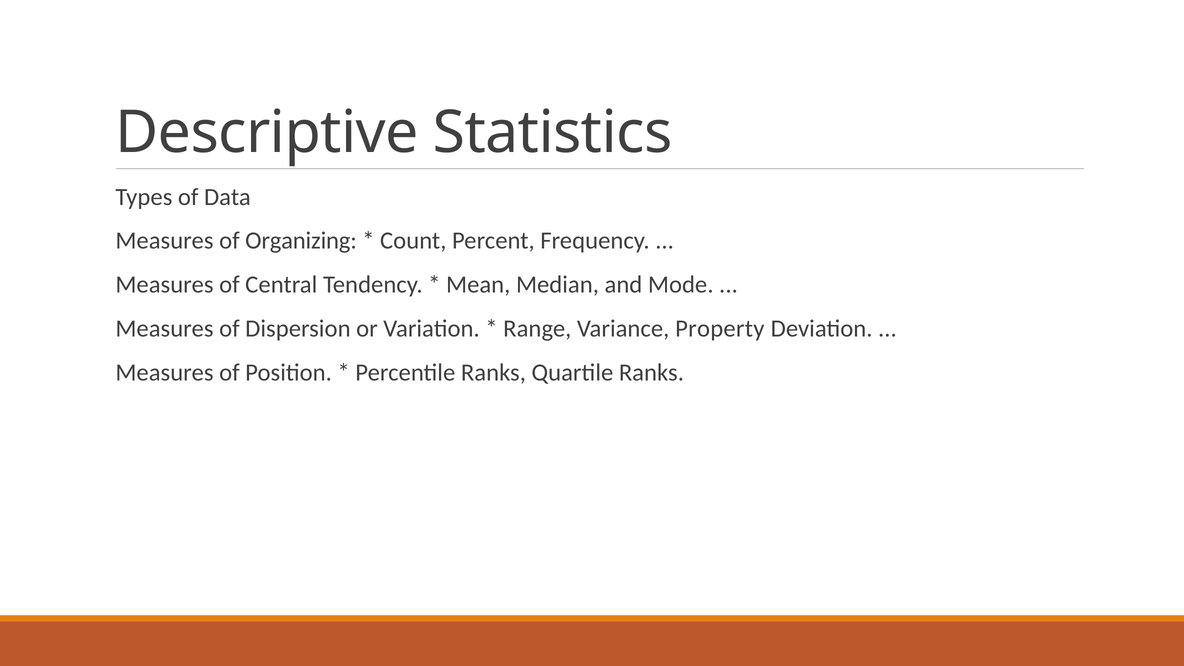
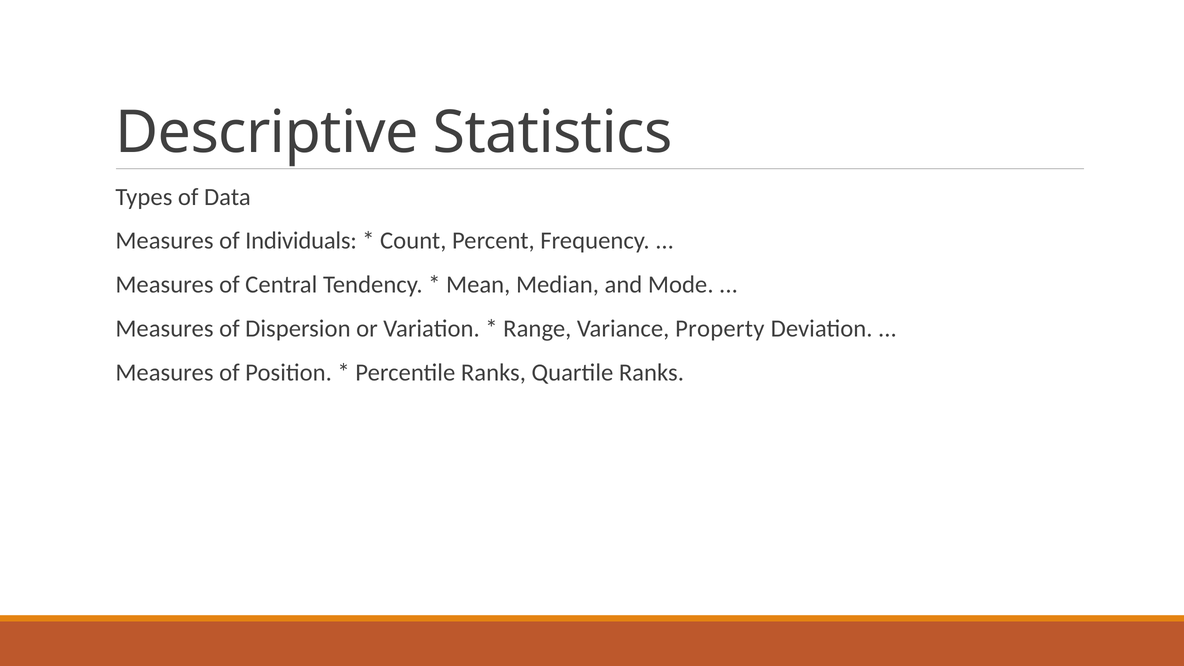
Organizing: Organizing -> Individuals (301, 241)
